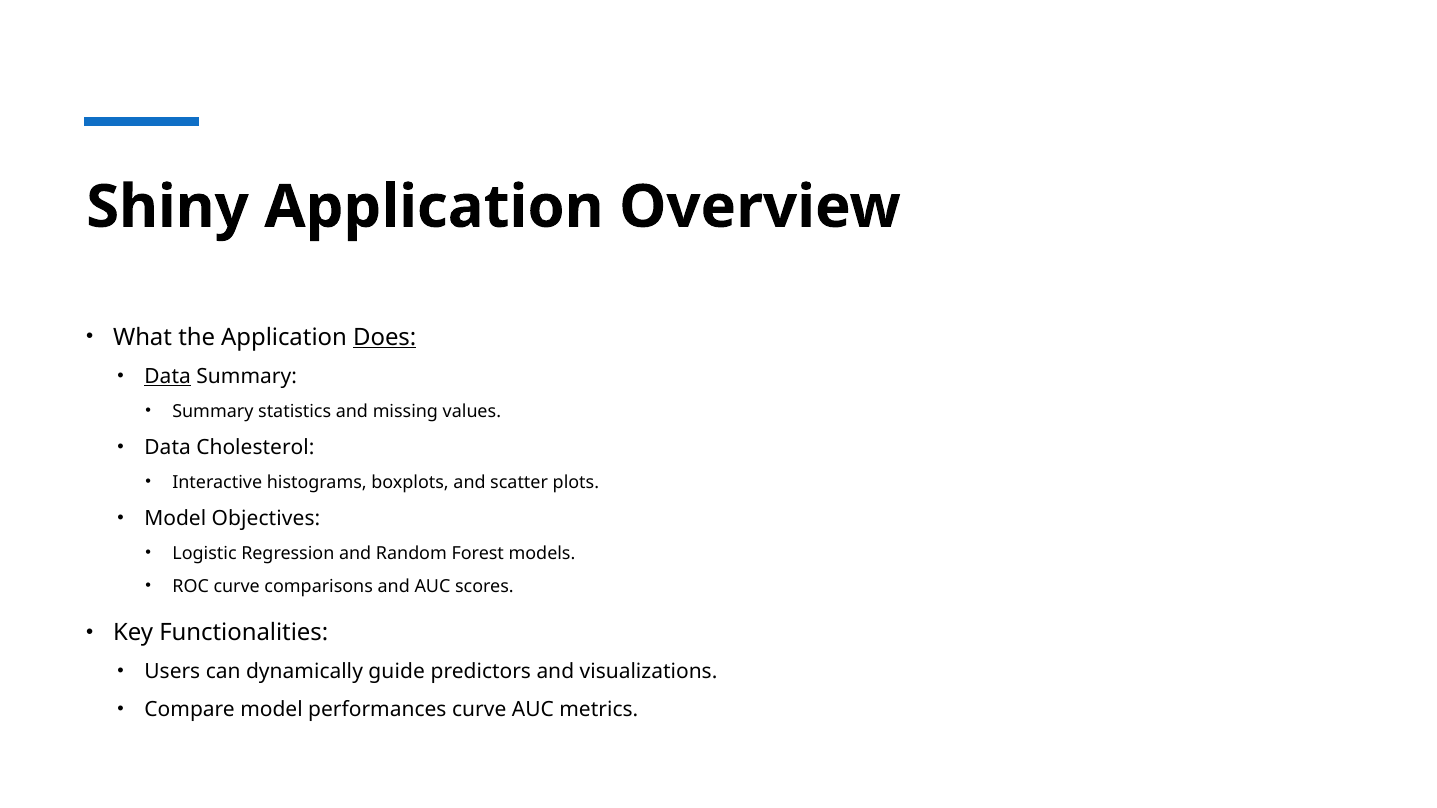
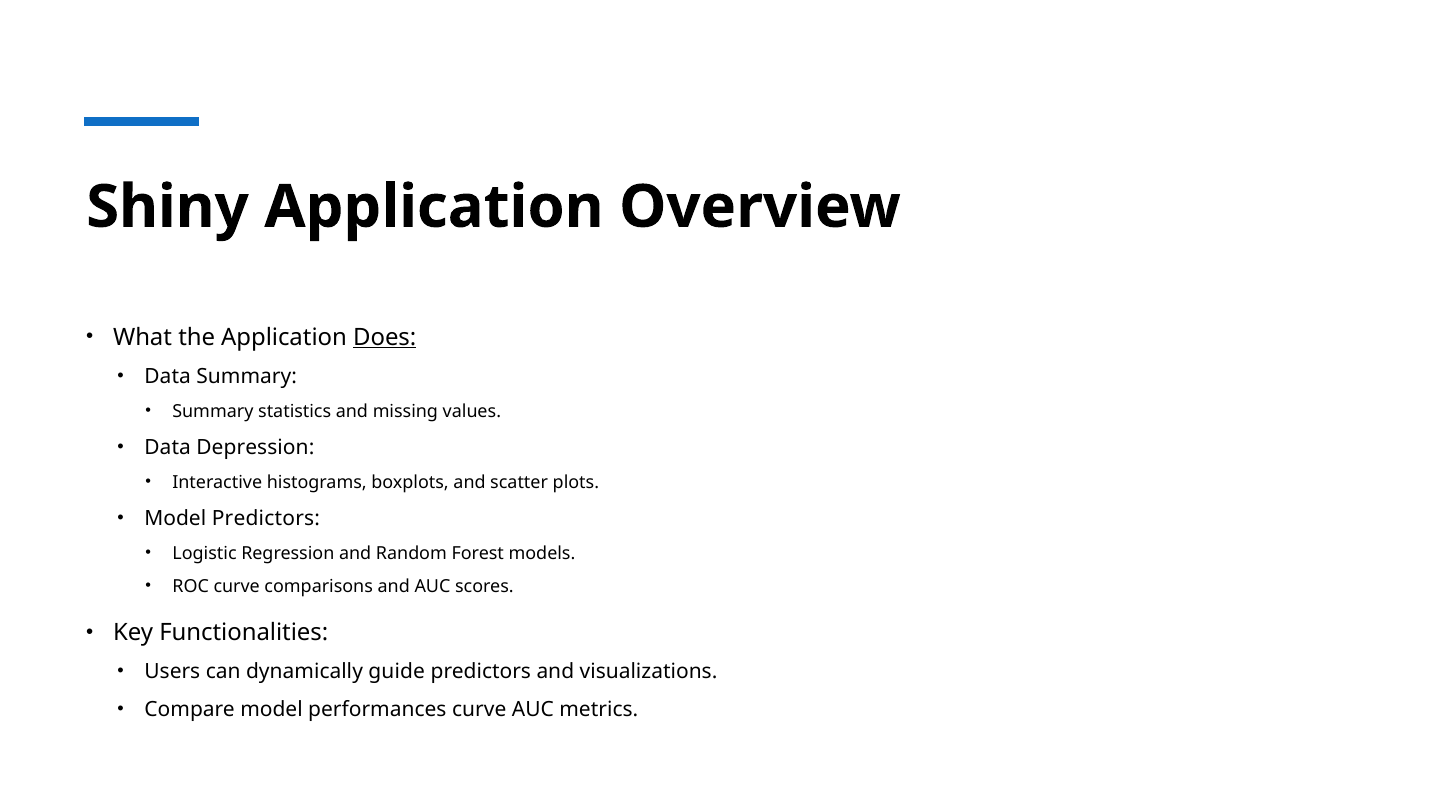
Data underline: present -> none (168, 377)
Cholesterol: Cholesterol -> Depression (255, 448)
Model Objectives: Objectives -> Predictors (266, 519)
